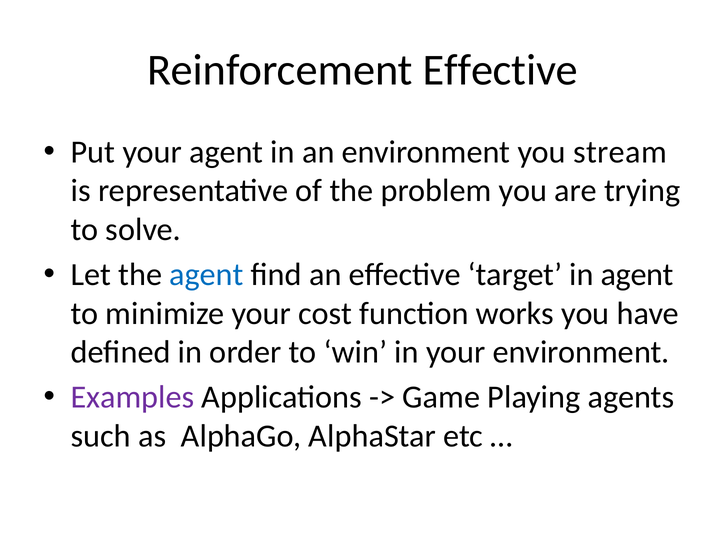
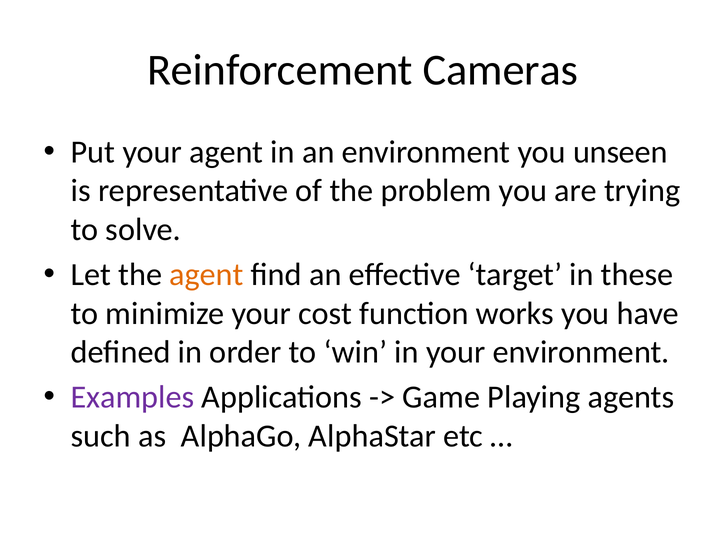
Reinforcement Effective: Effective -> Cameras (500, 70)
stream: stream -> unseen (620, 152)
agent colour: blue -> orange (206, 275)
in agent: agent -> these (637, 275)
